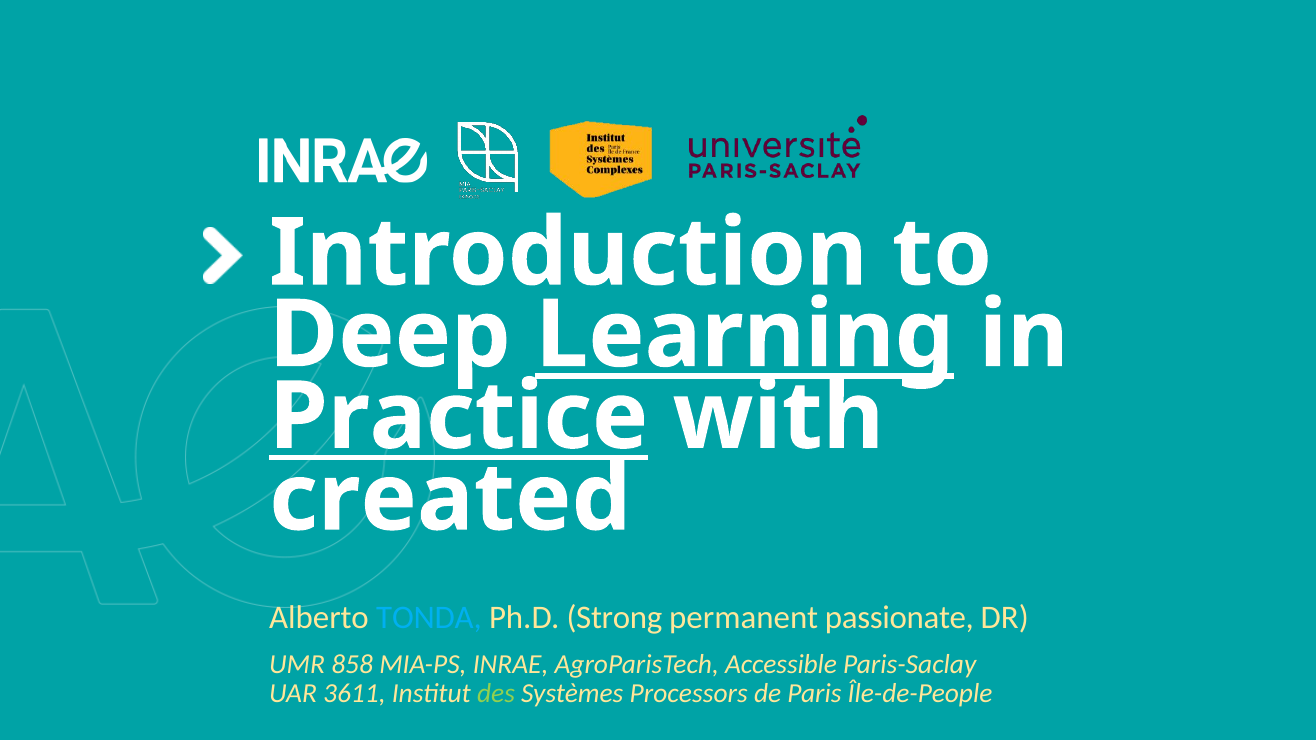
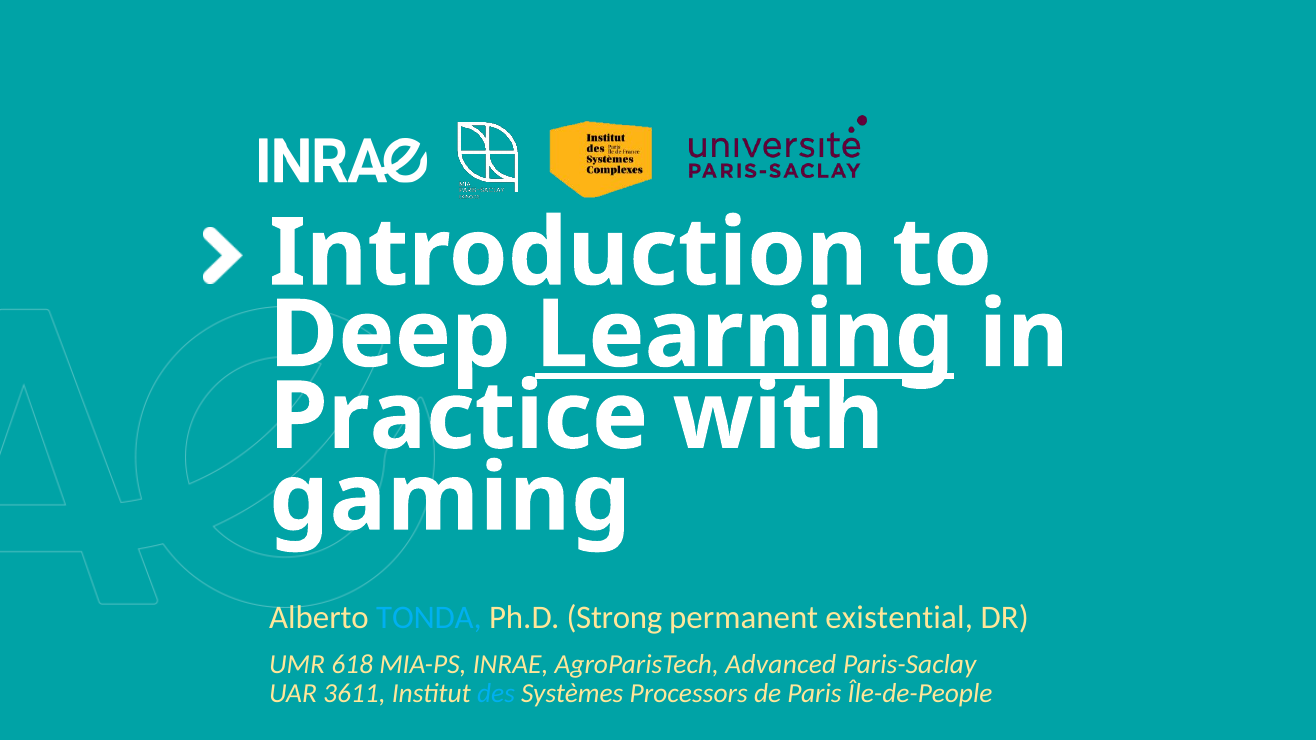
Practice underline: present -> none (459, 417)
created: created -> gaming (450, 499)
passionate: passionate -> existential (899, 618)
858: 858 -> 618 (352, 664)
Accessible: Accessible -> Advanced (781, 664)
des colour: light green -> light blue (496, 694)
